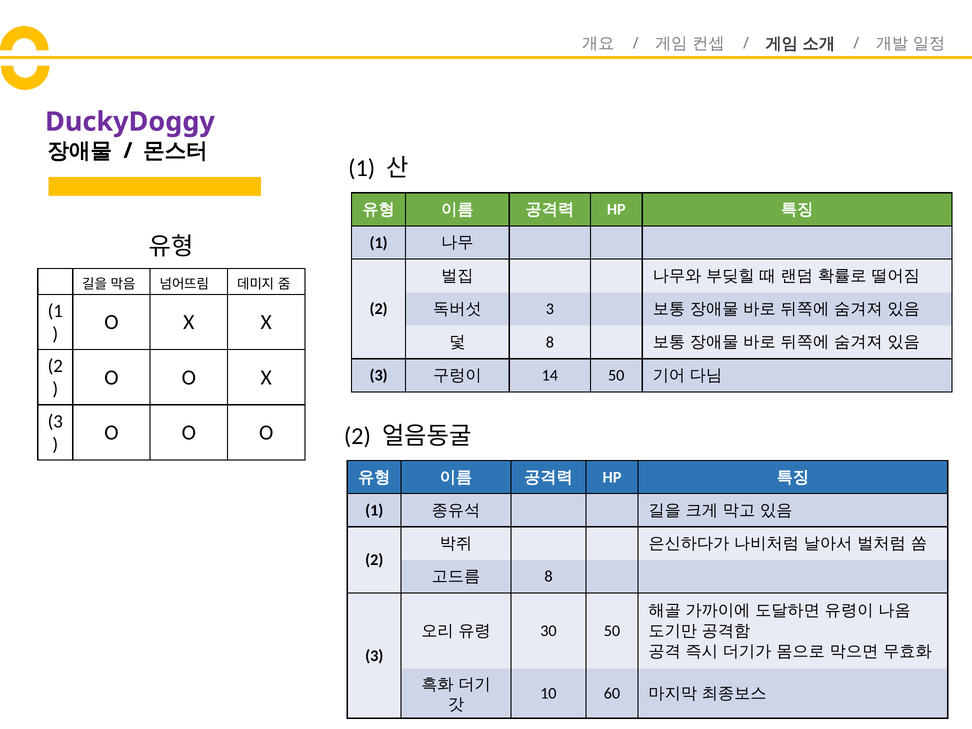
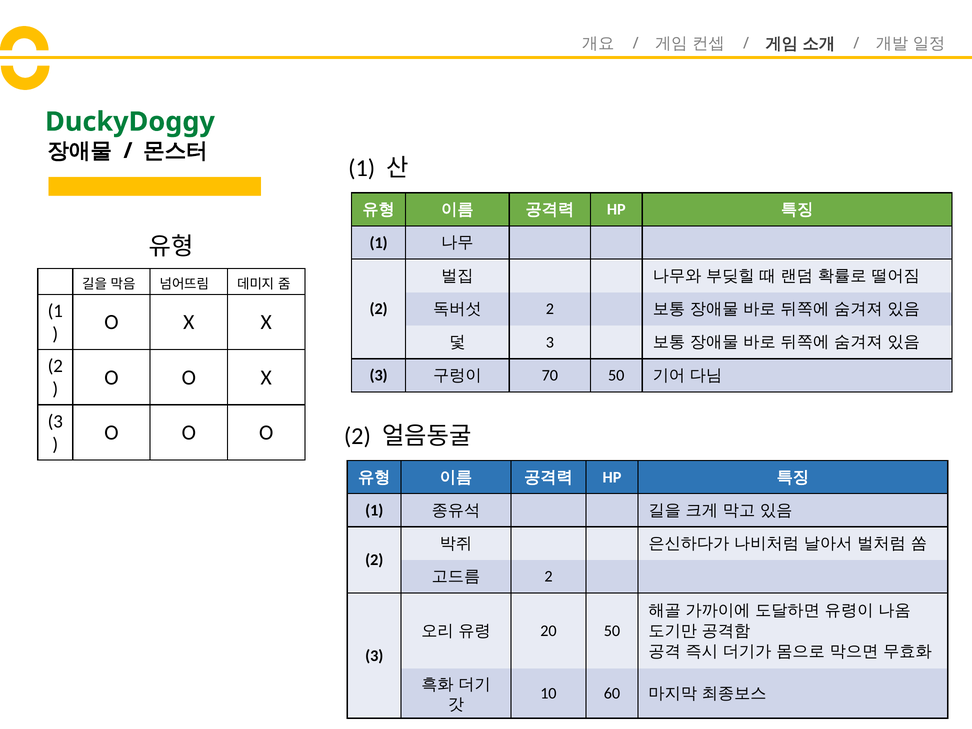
DuckyDoggy colour: purple -> green (130, 122)
3: 3 -> 2 (550, 309)
8: 8 -> 3 (550, 342)
14: 14 -> 70 (550, 376)
8: 8 -> 2 (548, 576)
30: 30 -> 20 (548, 631)
